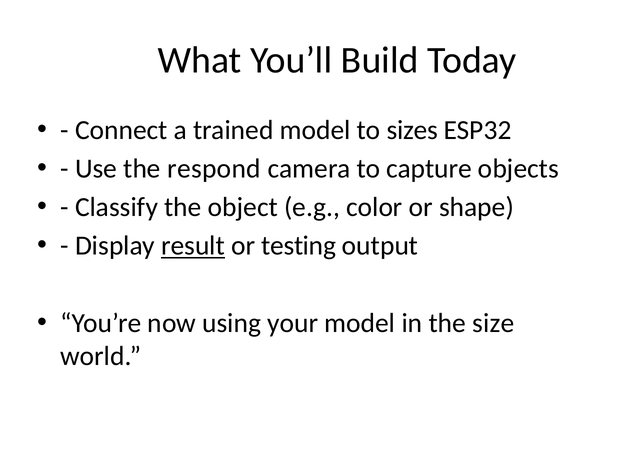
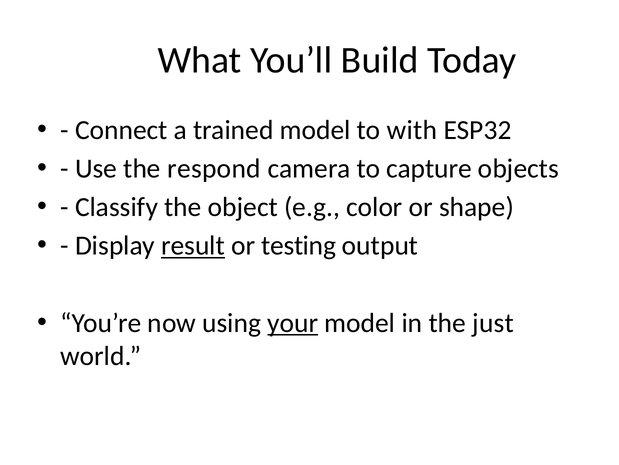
sizes: sizes -> with (412, 130)
your underline: none -> present (293, 322)
size: size -> just (493, 322)
